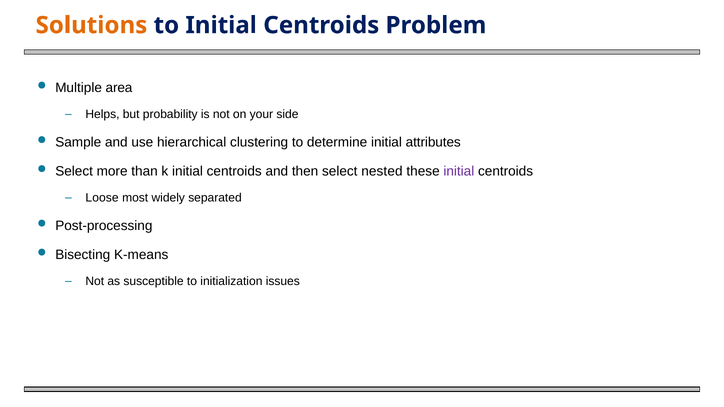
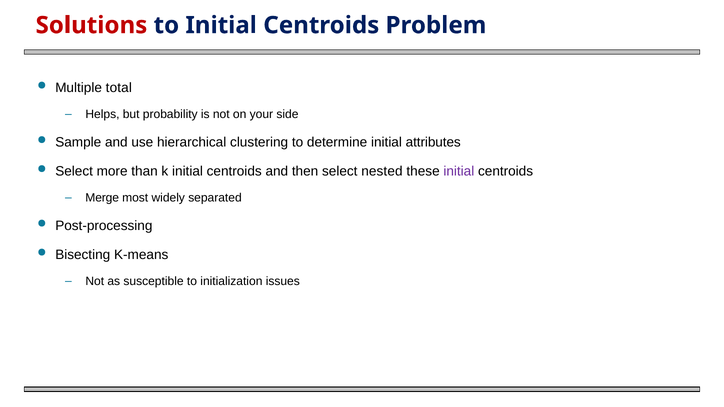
Solutions colour: orange -> red (91, 25)
area: area -> total (119, 88)
Loose: Loose -> Merge (102, 198)
